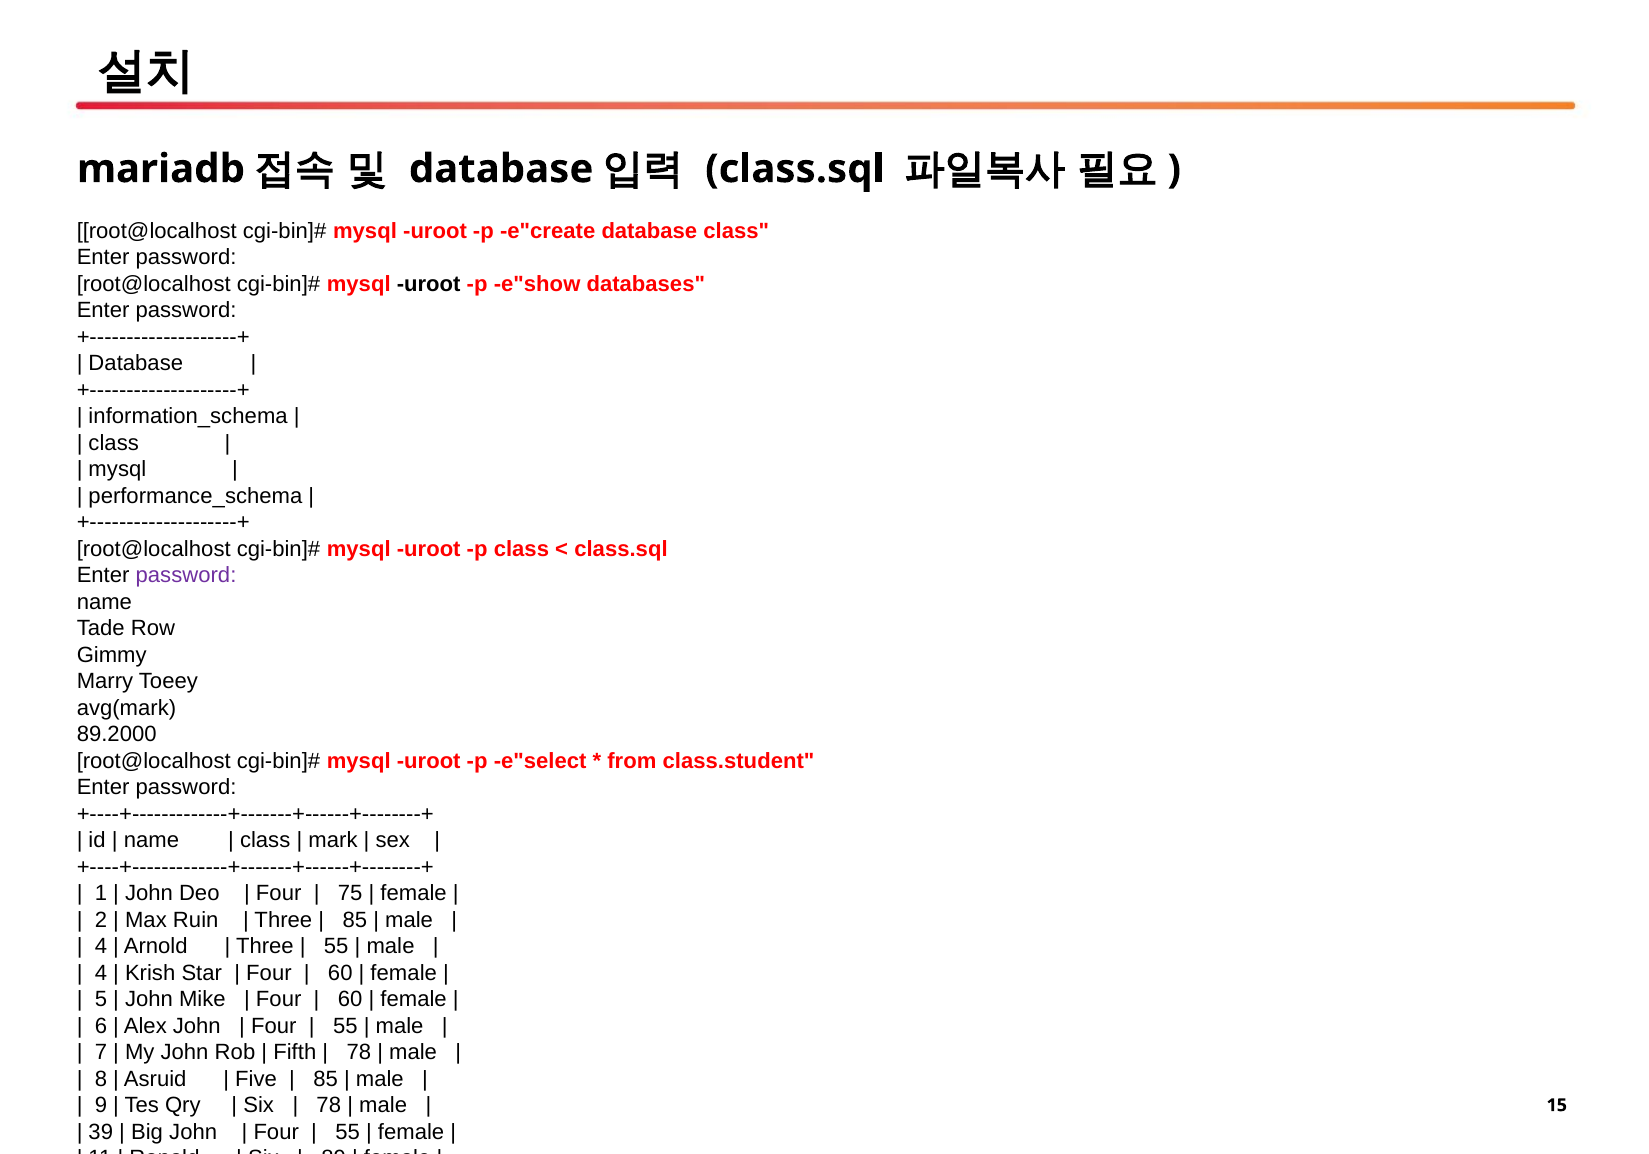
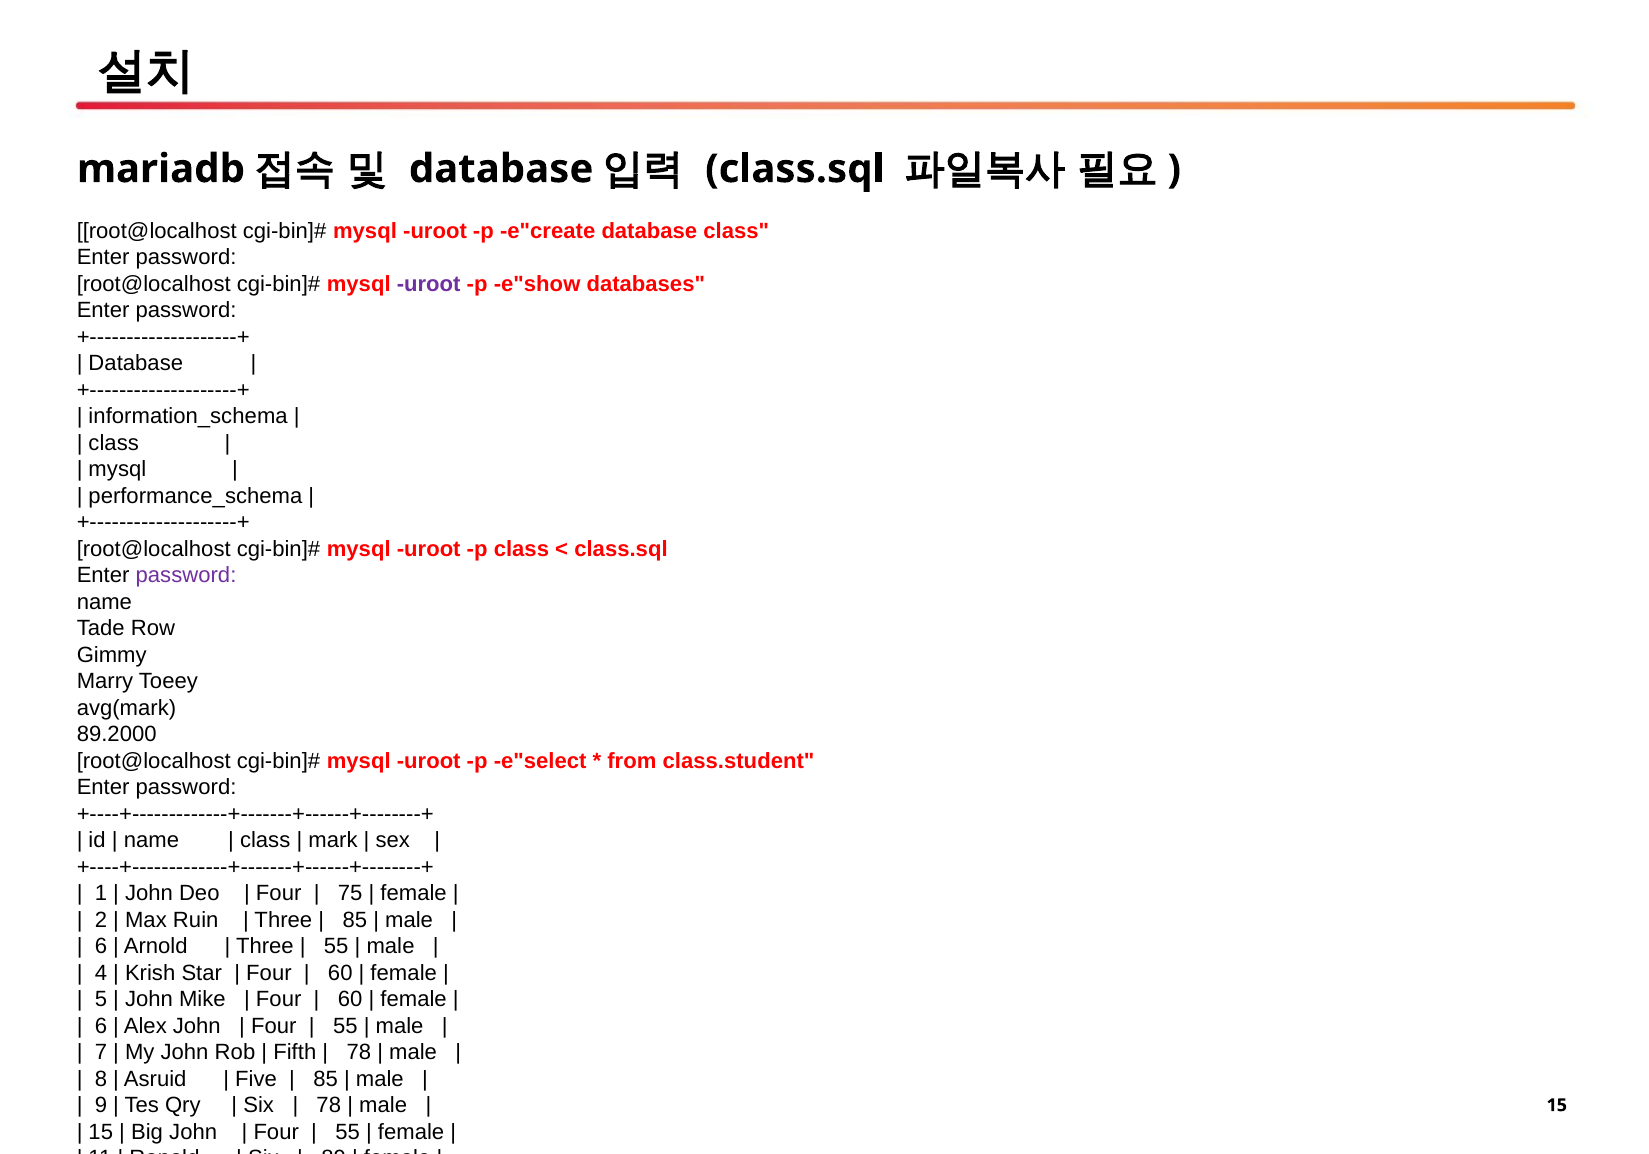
uroot colour: black -> purple (429, 284)
4: 4 -> 6 (101, 947)
39: 39 -> 15 (101, 1132)
